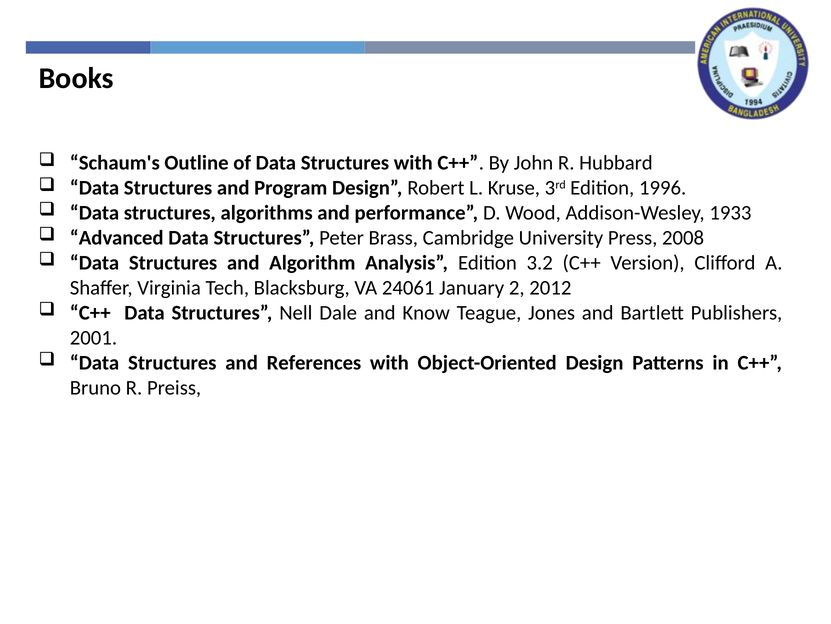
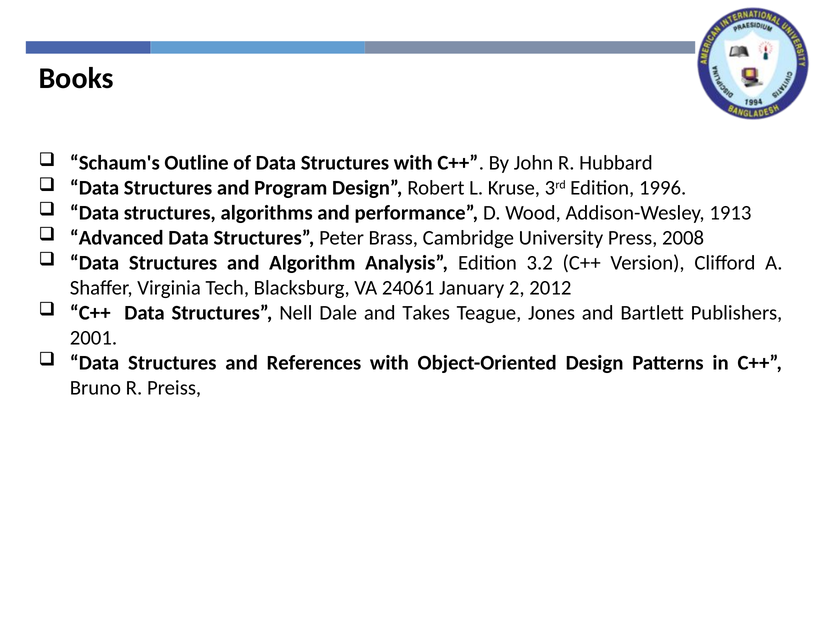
1933: 1933 -> 1913 (730, 213)
Know: Know -> Takes (426, 312)
